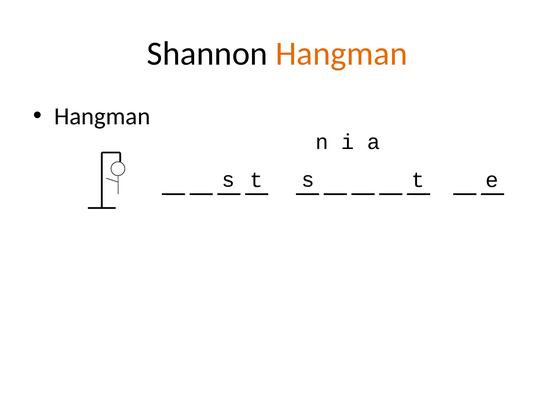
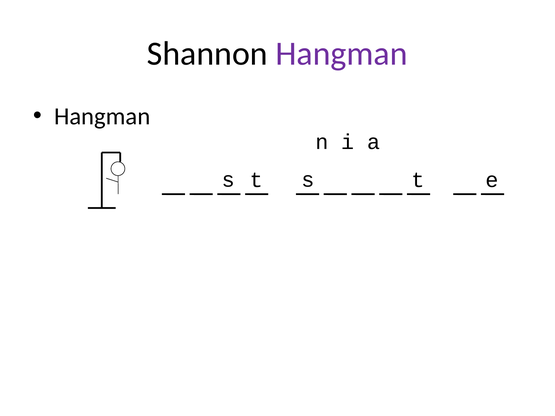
Hangman colour: orange -> purple (342, 54)
